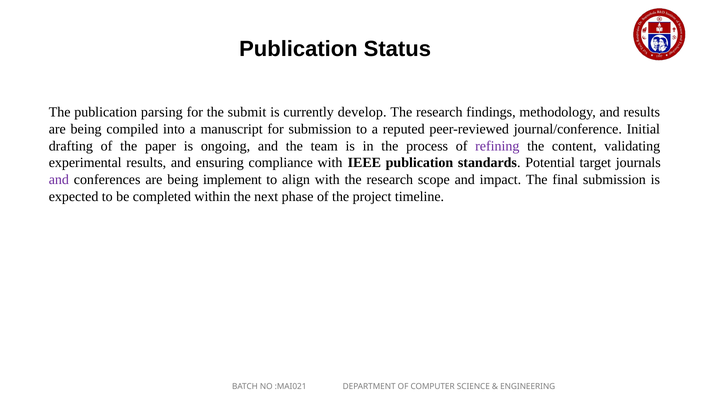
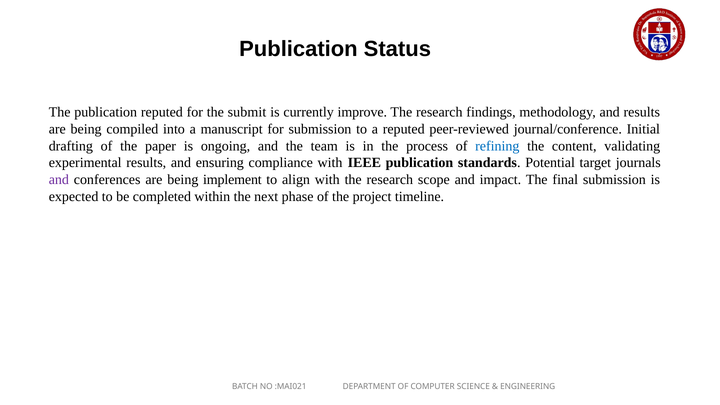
publication parsing: parsing -> reputed (162, 112)
develop: develop -> improve (362, 112)
refining colour: purple -> blue (497, 146)
